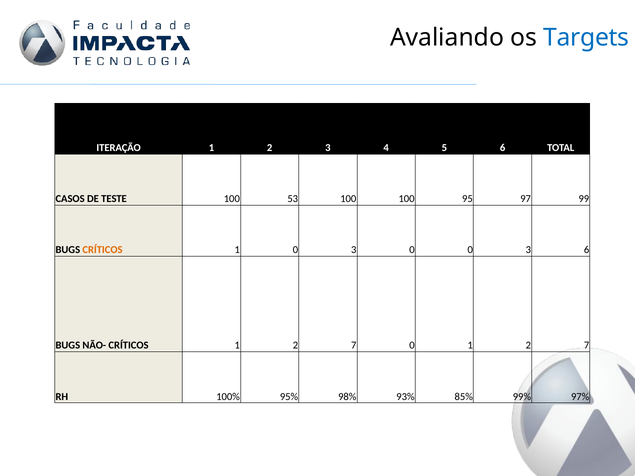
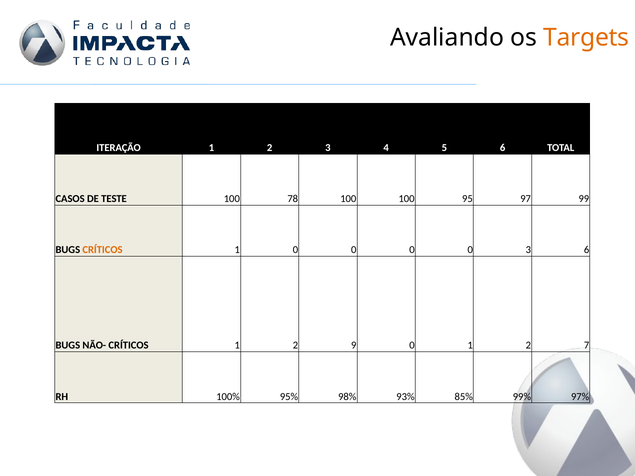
Targets colour: blue -> orange (586, 38)
53: 53 -> 78 (293, 199)
1 0 3: 3 -> 0 (354, 250)
CRÍTICOS 1 2 7: 7 -> 9 (354, 346)
